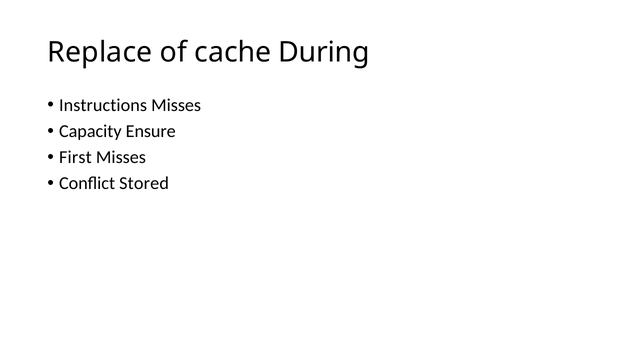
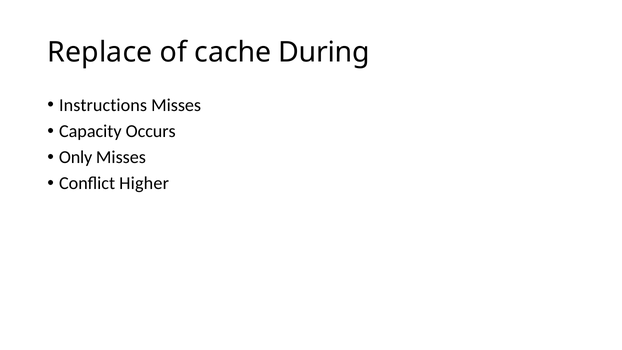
Ensure: Ensure -> Occurs (151, 131)
First: First -> Only (76, 157)
Stored: Stored -> Higher (144, 183)
